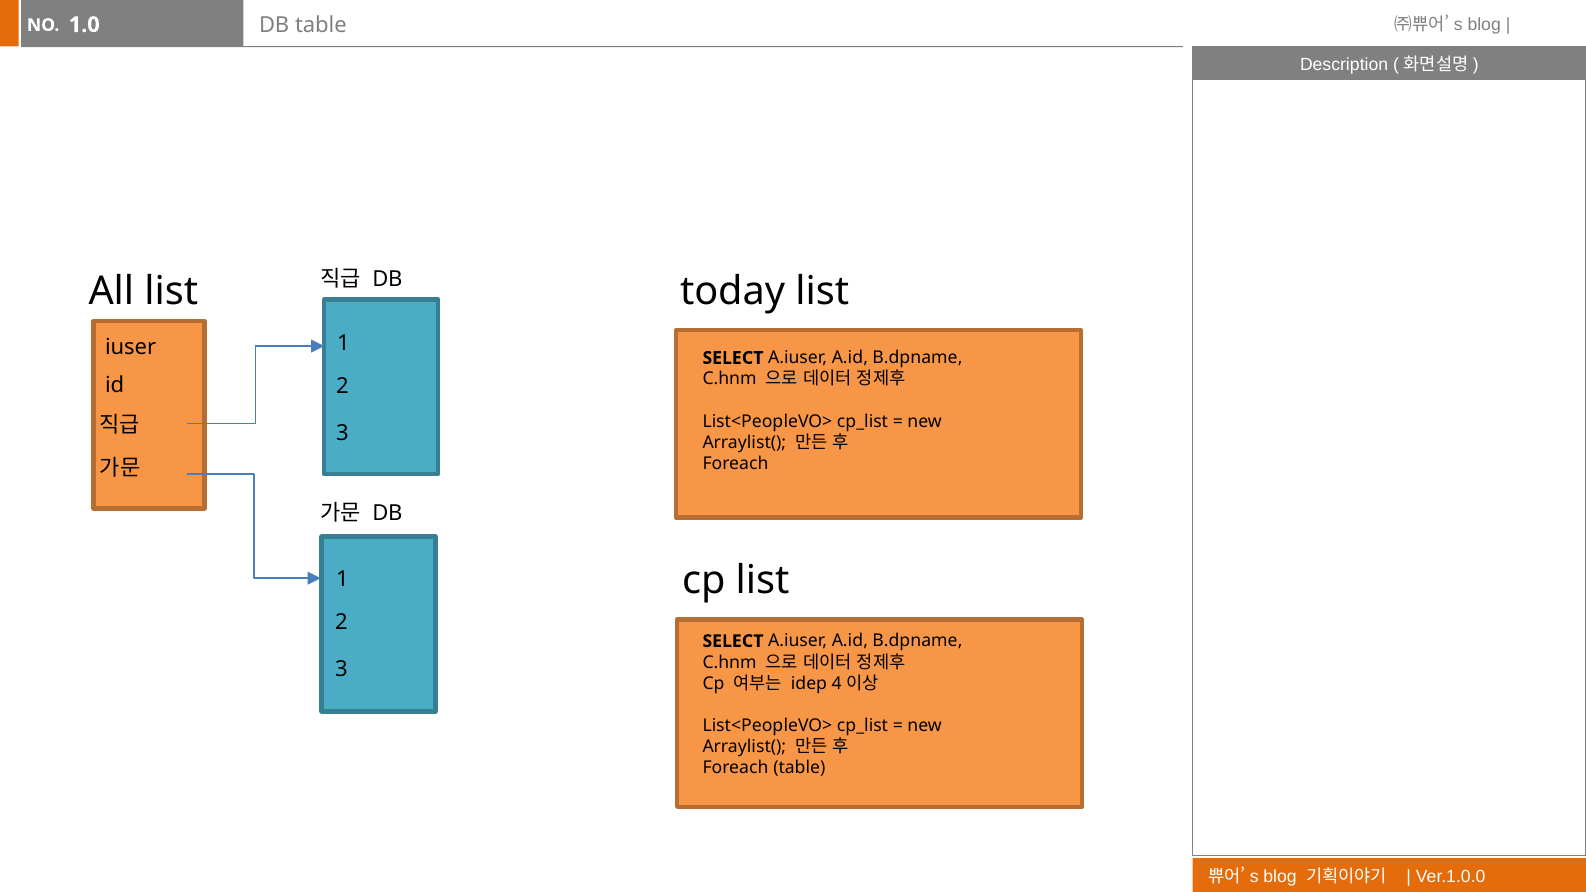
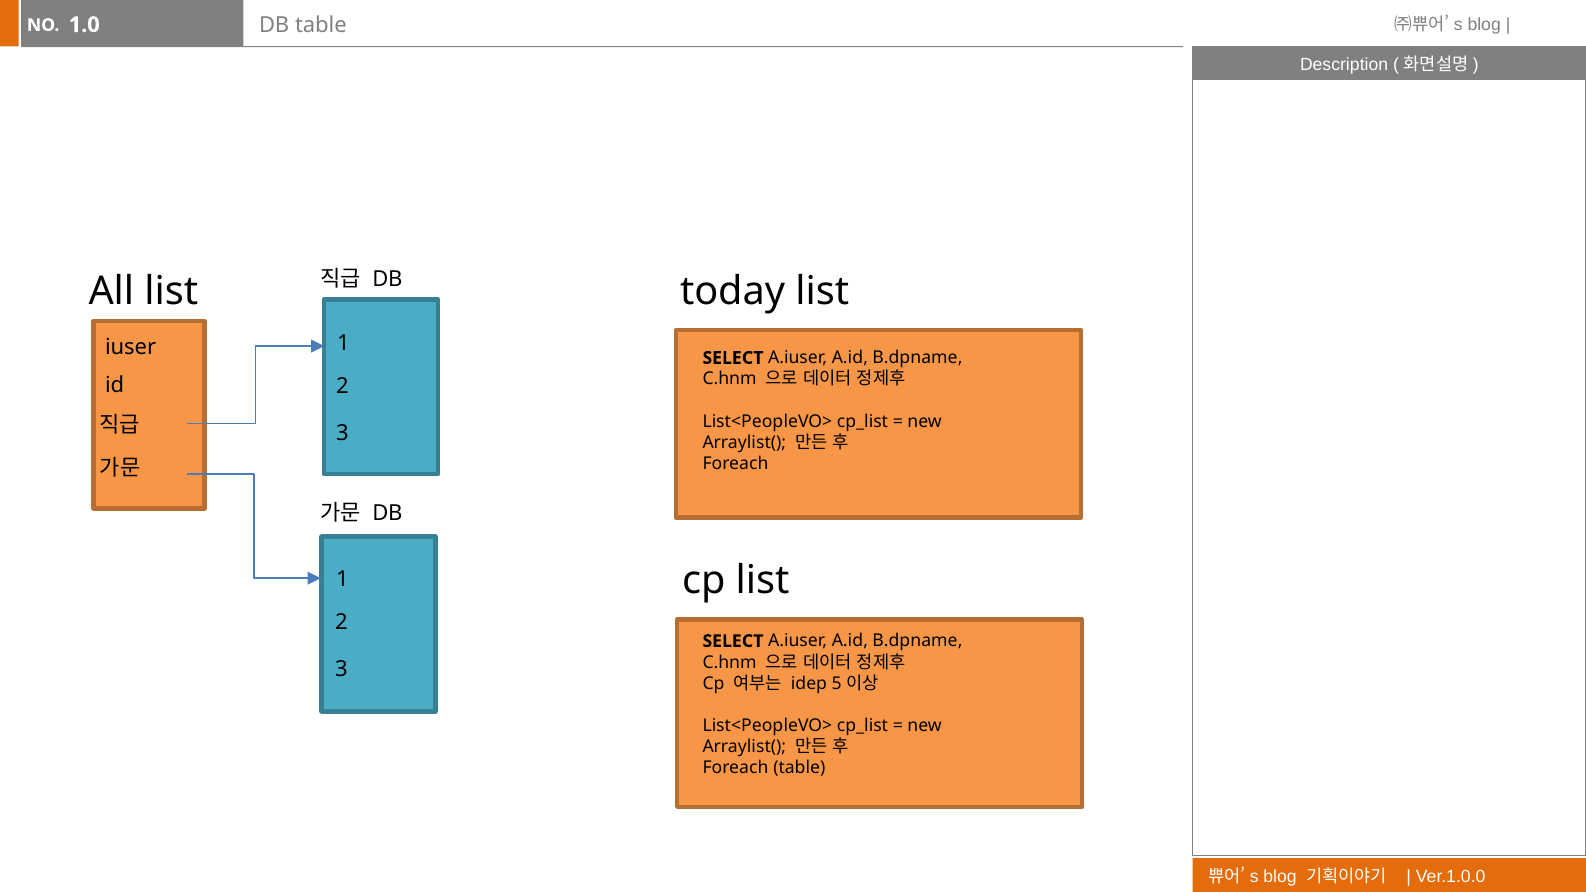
4: 4 -> 5 (837, 683)
